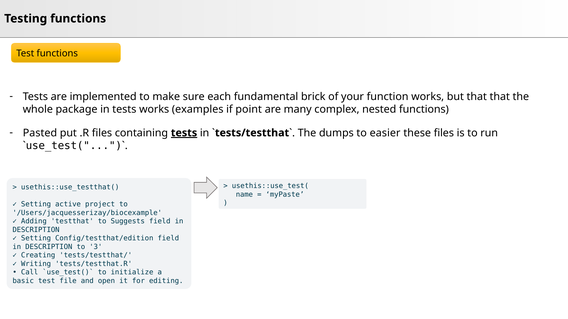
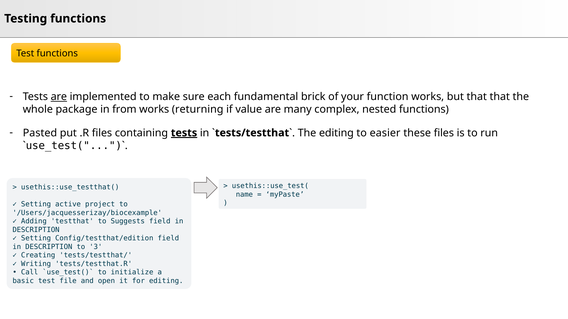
are underline: none -> present (59, 97)
in tests: tests -> from (124, 110)
examples: examples -> returning (198, 110)
point: point -> value (249, 110)
The dumps: dumps -> editing (336, 133)
